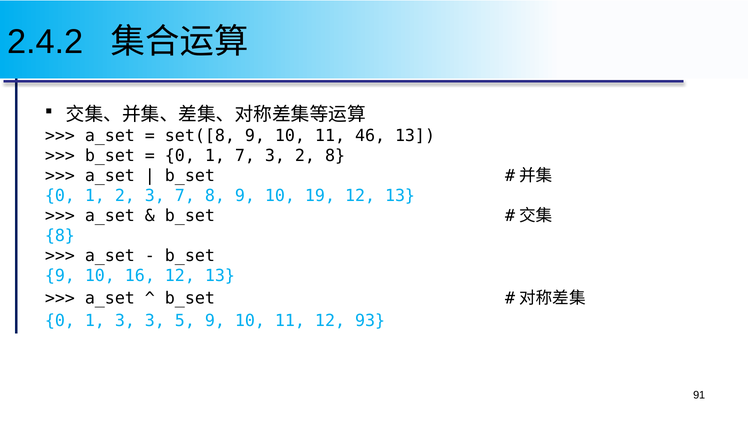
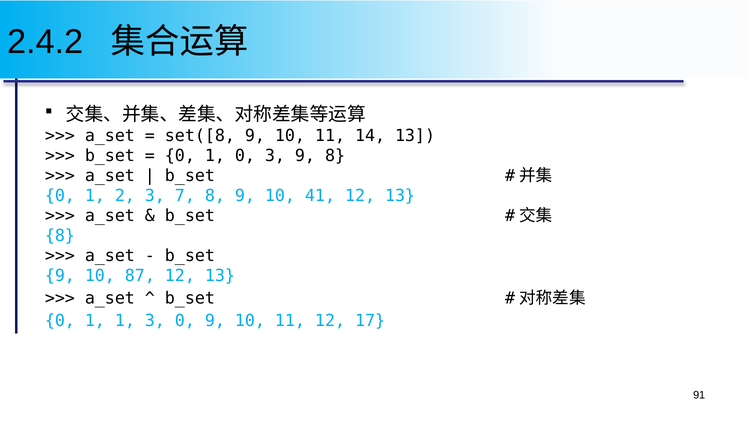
46: 46 -> 14 (370, 136)
1 7: 7 -> 0 (245, 156)
3 2: 2 -> 9 (305, 156)
19: 19 -> 41 (320, 196)
16: 16 -> 87 (140, 276)
1 3: 3 -> 1 (125, 321)
3 5: 5 -> 0 (185, 321)
93: 93 -> 17 (370, 321)
